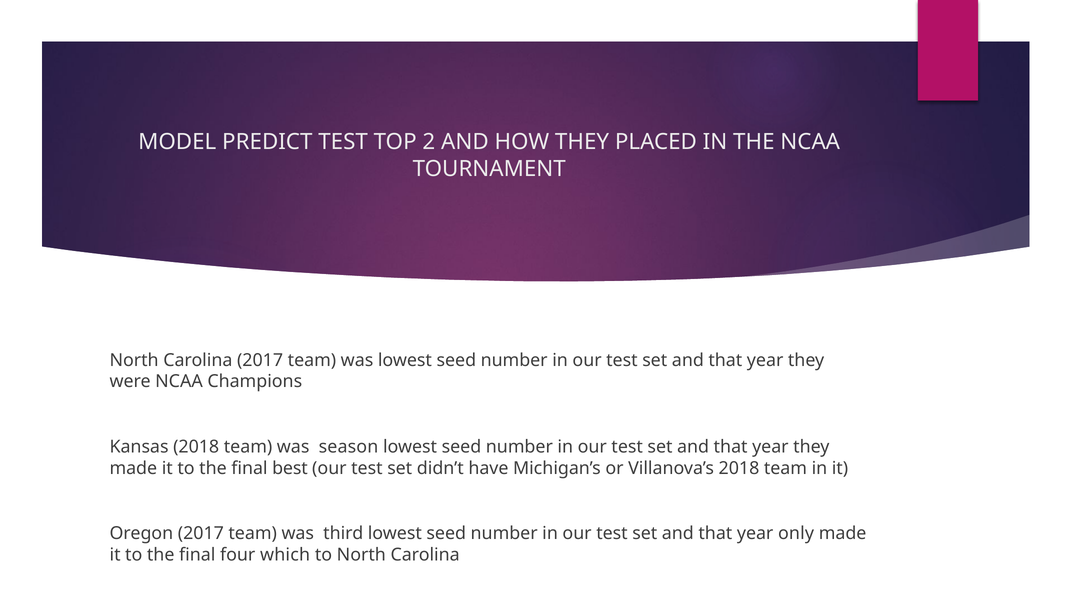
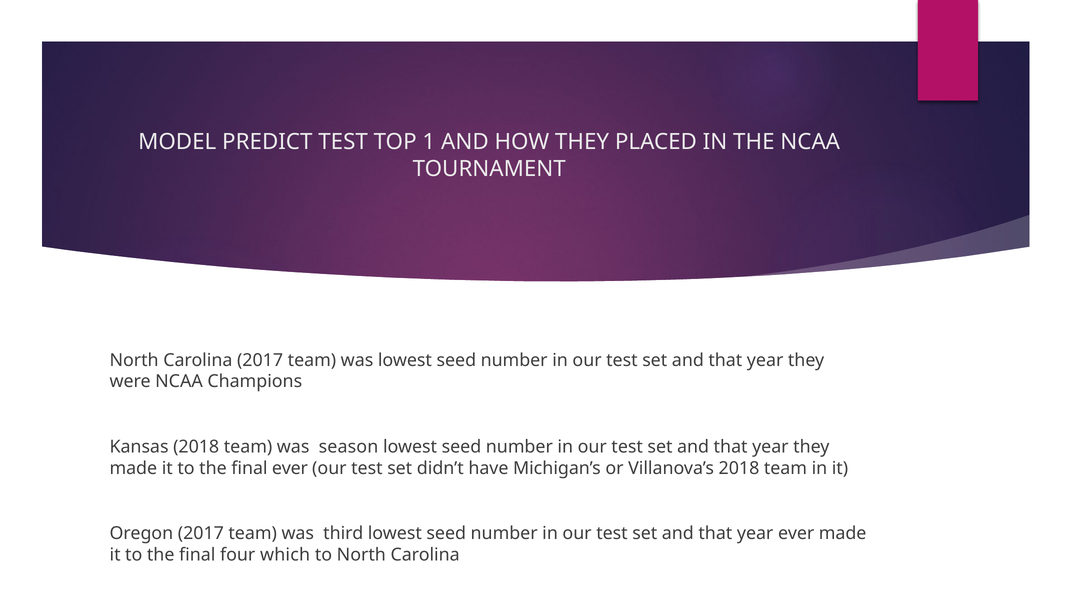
2: 2 -> 1 (429, 142)
final best: best -> ever (290, 468)
year only: only -> ever (796, 533)
